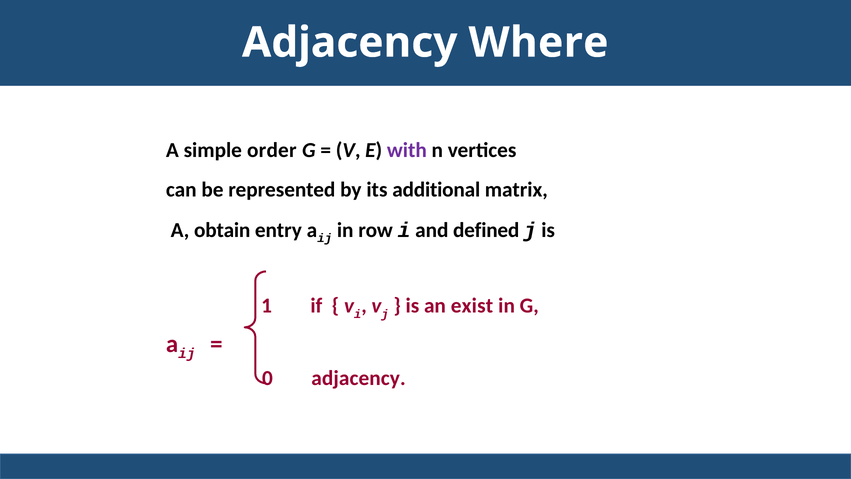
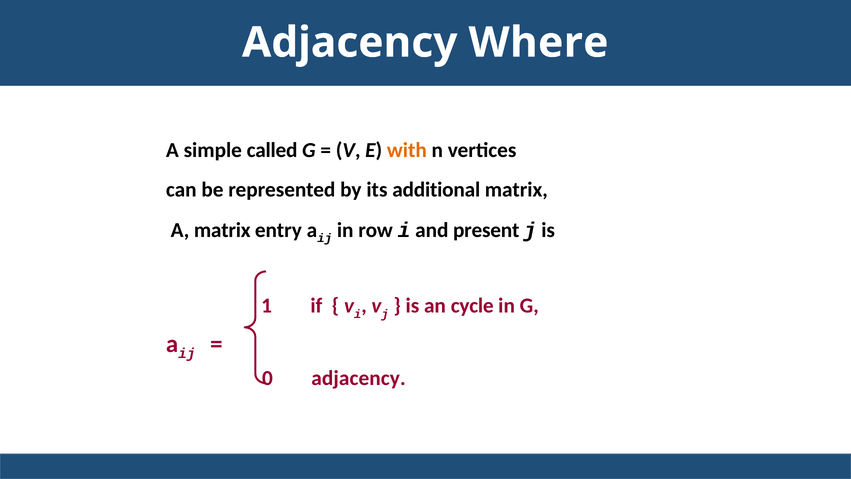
order: order -> called (272, 150)
with colour: purple -> orange (407, 150)
A obtain: obtain -> matrix (222, 230)
defined: defined -> present (486, 230)
exist: exist -> cycle (472, 306)
